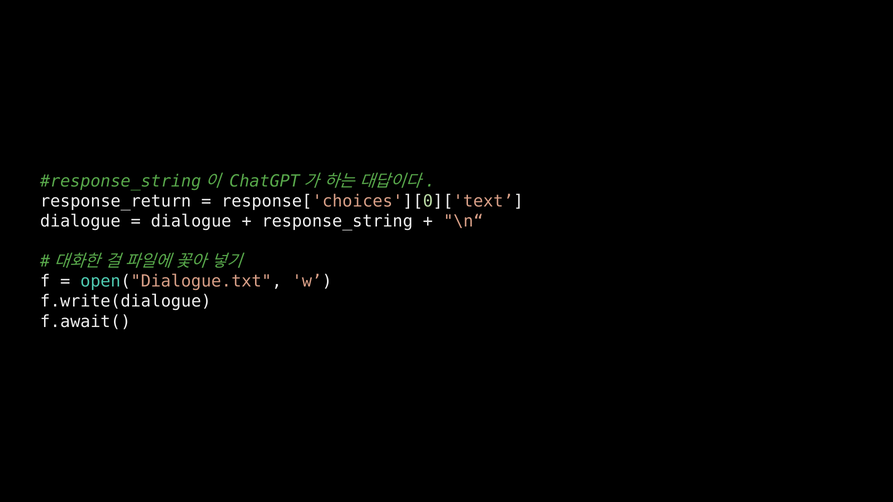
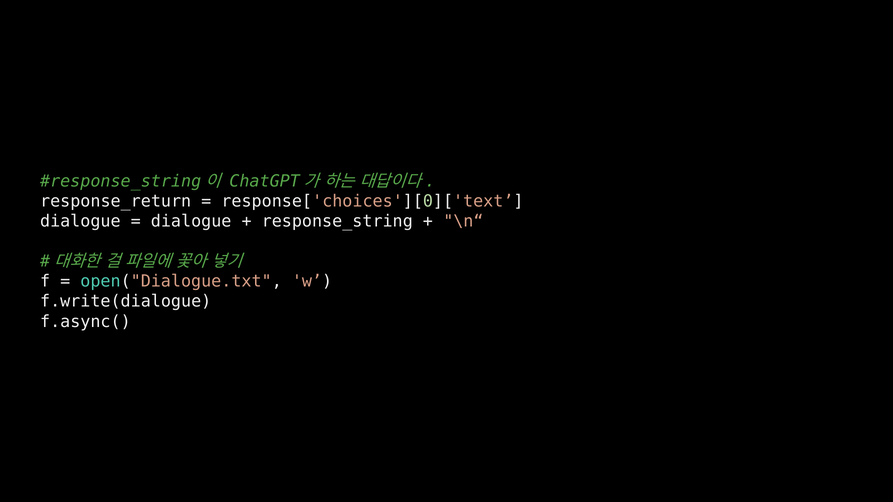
f.await(: f.await( -> f.async( (85, 322)
